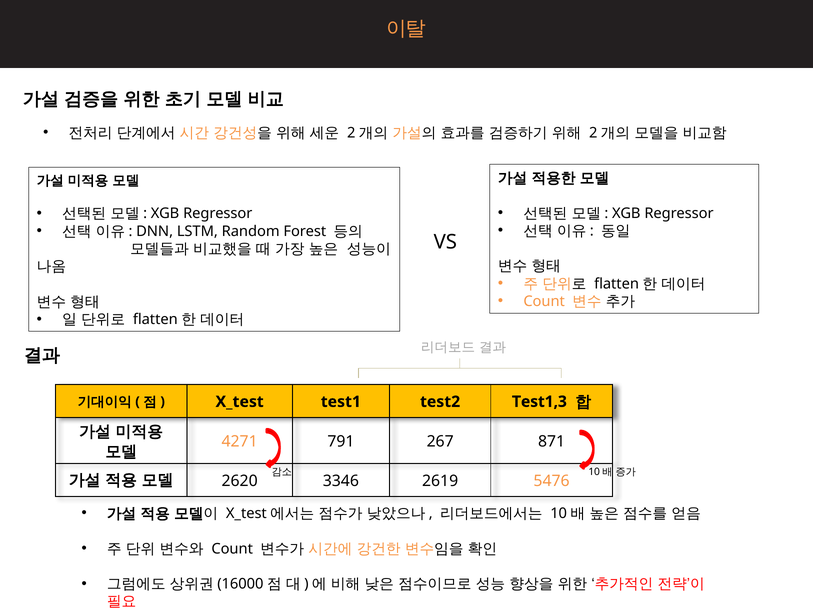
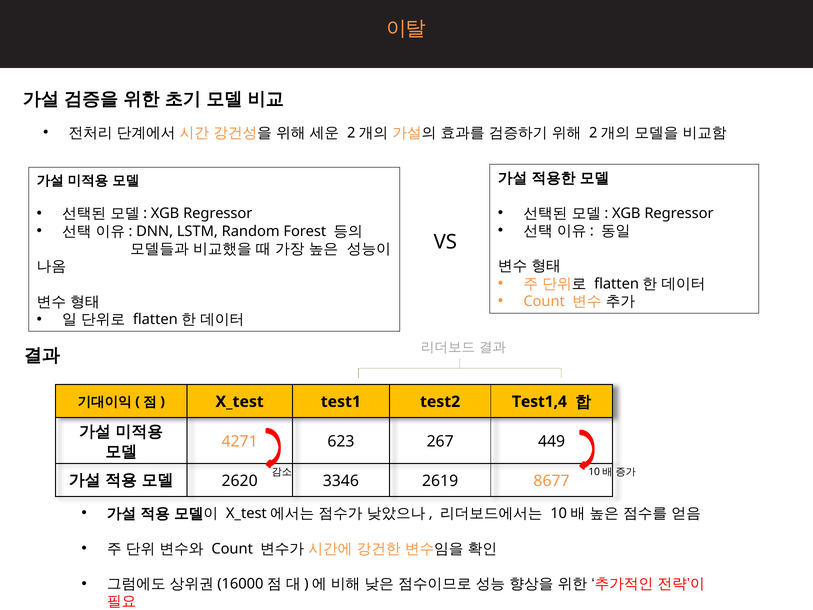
Test1,3: Test1,3 -> Test1,4 (539, 402)
791: 791 -> 623 (341, 441)
871: 871 -> 449 (552, 441)
5476: 5476 -> 8677 (552, 481)
